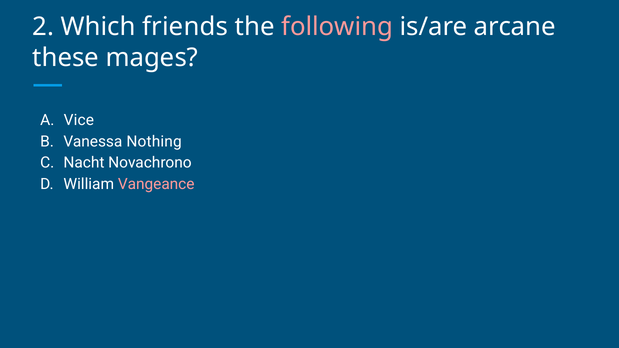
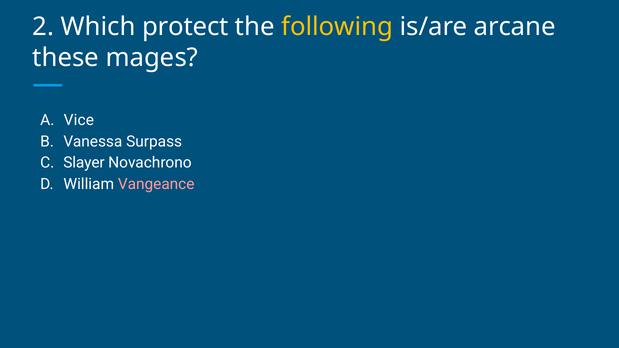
friends: friends -> protect (185, 27)
following colour: pink -> yellow (337, 27)
Nothing: Nothing -> Surpass (154, 142)
Nacht: Nacht -> Slayer (84, 163)
